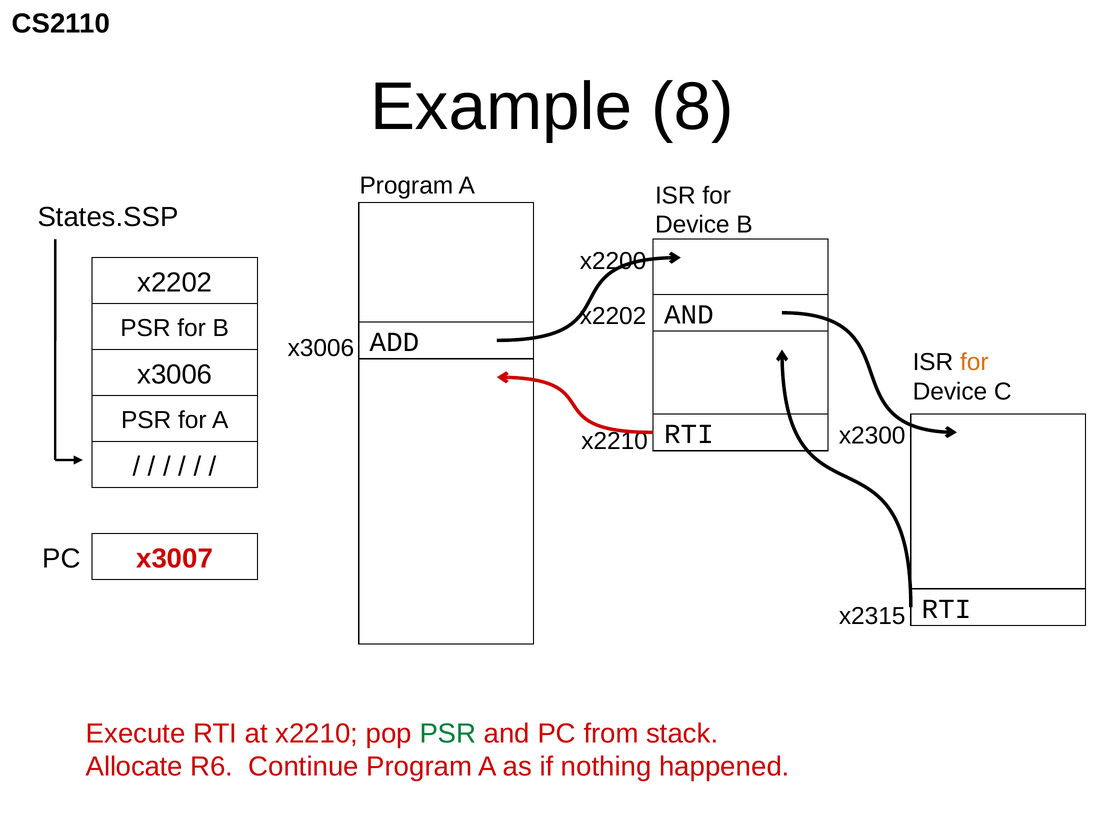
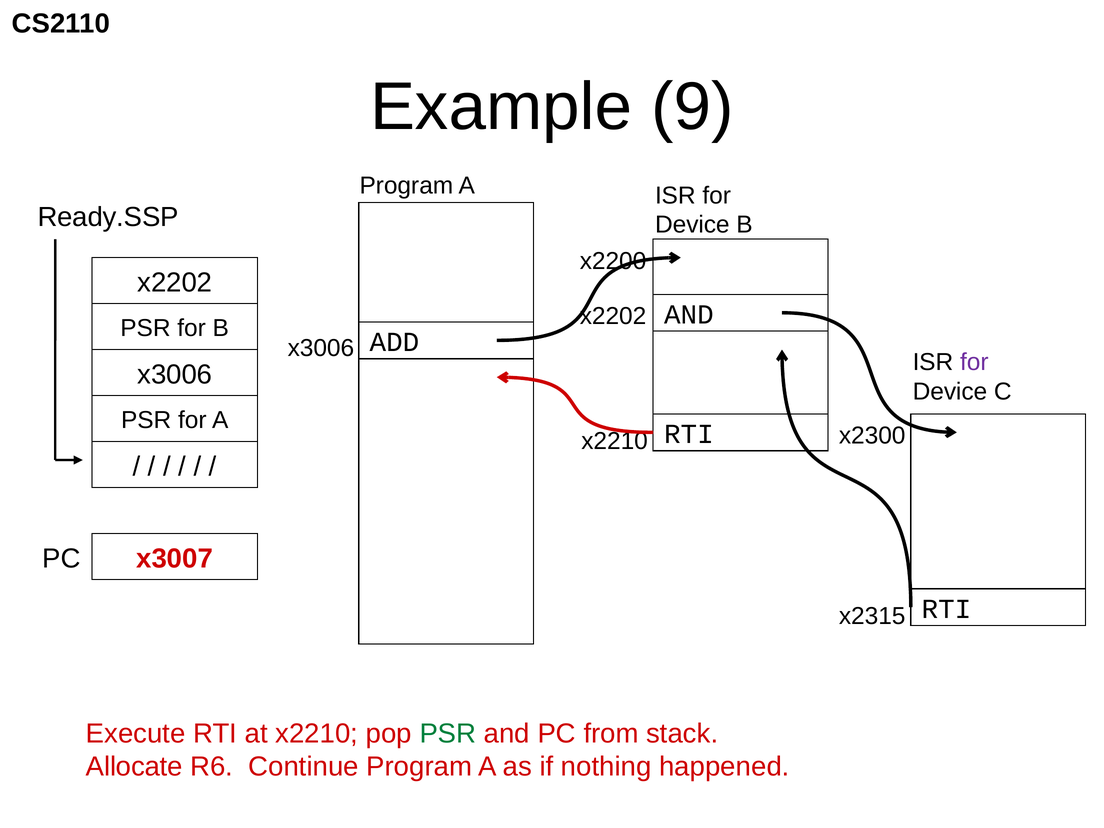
8: 8 -> 9 (692, 107)
States.SSP: States.SSP -> Ready.SSP (108, 217)
for colour: orange -> purple (974, 362)
